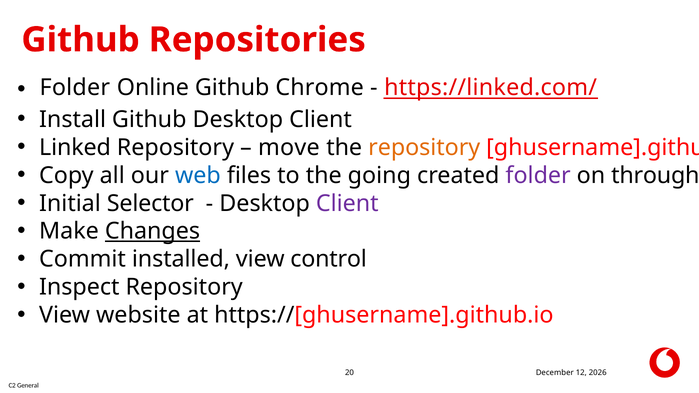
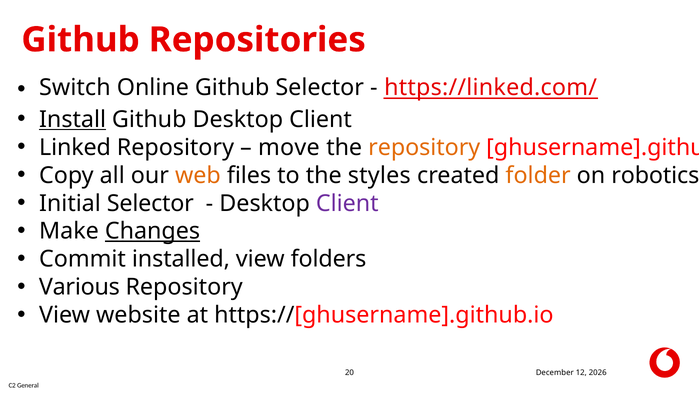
Folder: Folder -> Switch (75, 88)
Github Chrome: Chrome -> Selector (320, 88)
Install underline: none -> present (73, 120)
web colour: blue -> orange (198, 175)
going: going -> styles (379, 175)
folder colour: purple -> orange (538, 175)
through: through -> robotics (655, 175)
control: control -> folders (329, 259)
Inspect: Inspect -> Various (79, 287)
